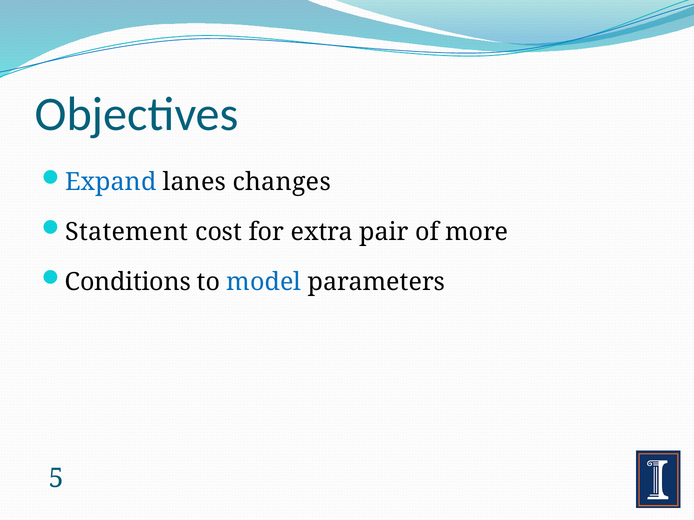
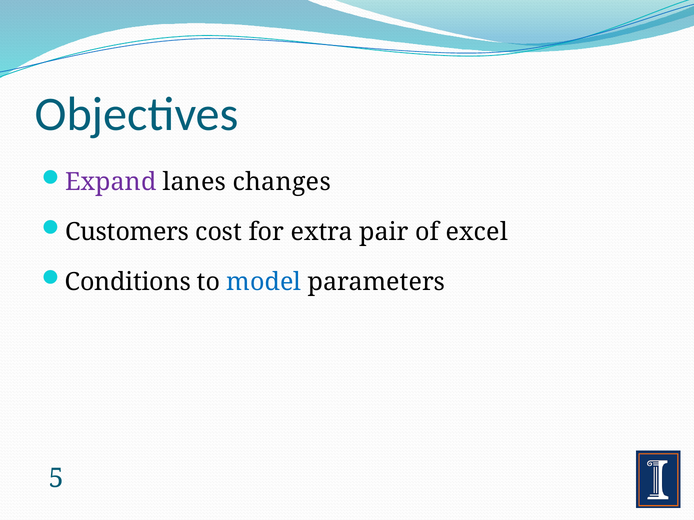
Expand colour: blue -> purple (111, 182)
Statement: Statement -> Customers (127, 232)
more: more -> excel (477, 232)
